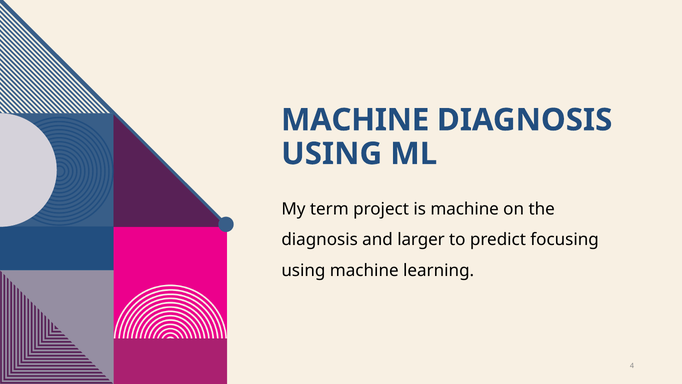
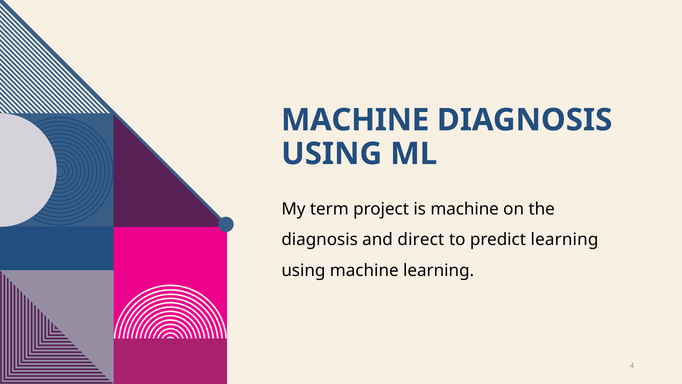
larger: larger -> direct (421, 240)
predict focusing: focusing -> learning (564, 240)
